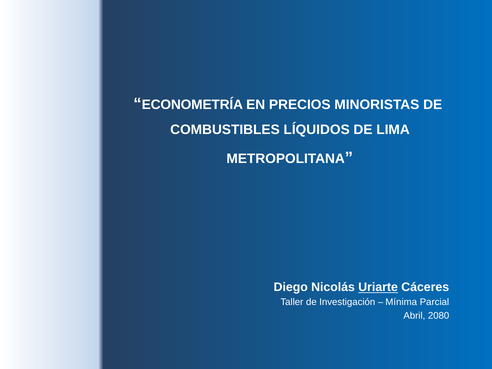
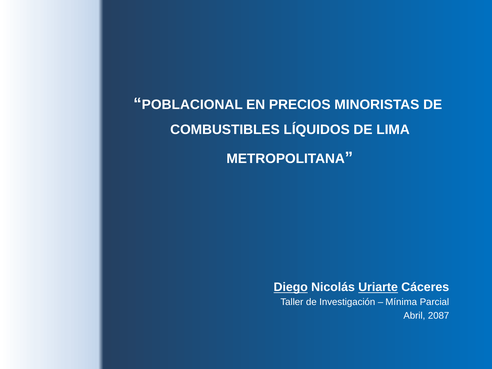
ECONOMETRÍA: ECONOMETRÍA -> POBLACIONAL (192, 105)
Diego underline: none -> present (291, 287)
2080: 2080 -> 2087 (439, 316)
